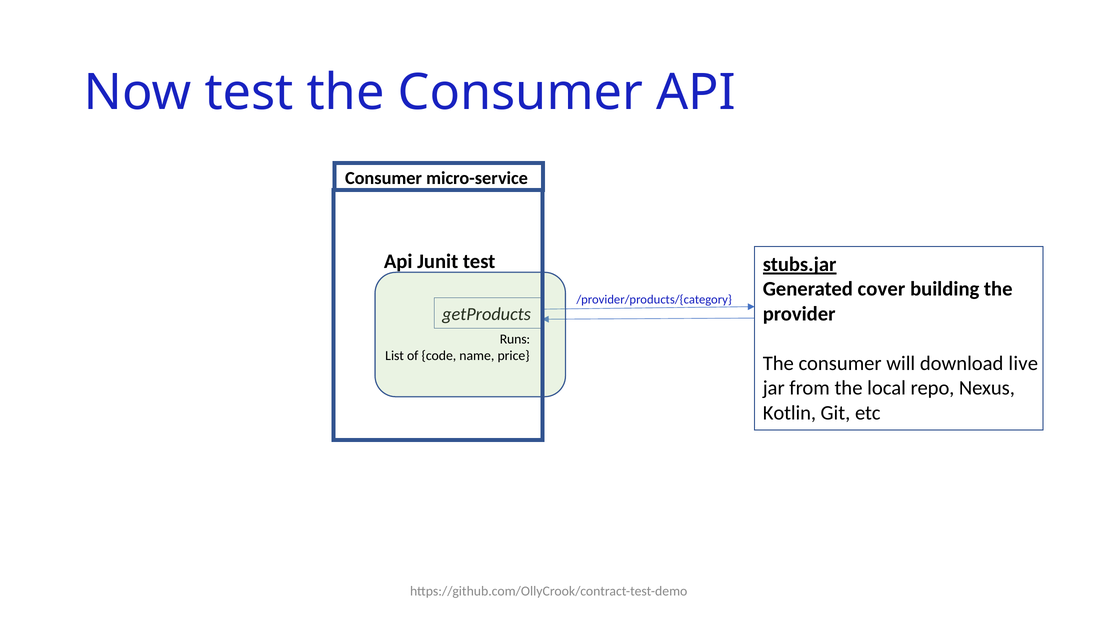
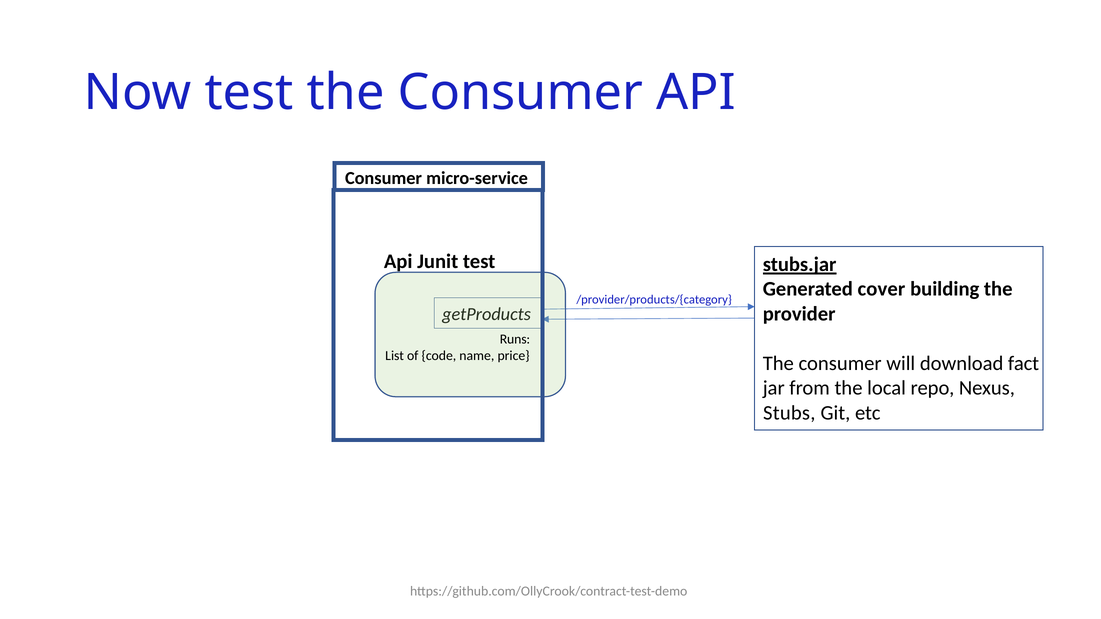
live: live -> fact (1023, 364)
Kotlin: Kotlin -> Stubs (789, 413)
